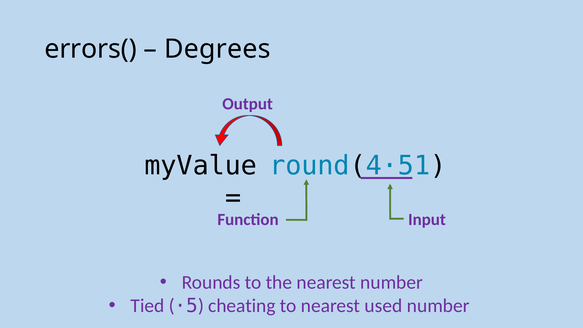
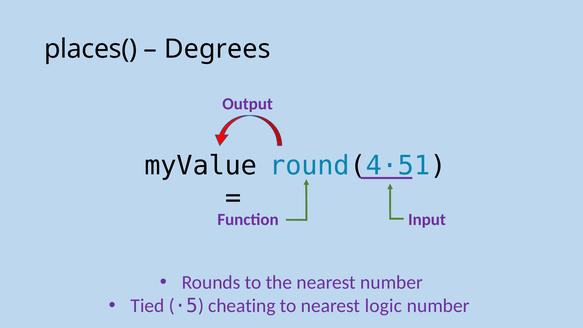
errors(: errors( -> places( (91, 49)
used: used -> logic (383, 306)
